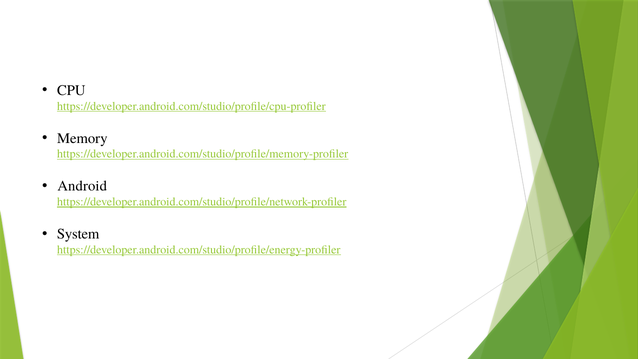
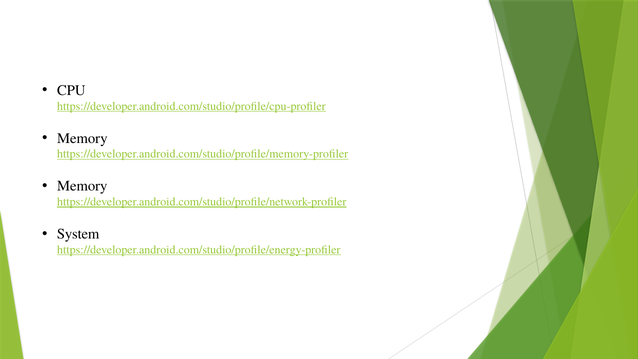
Android: Android -> Memory (82, 186)
